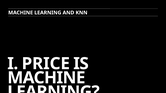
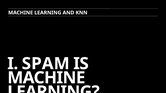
PRICE: PRICE -> SPAM (46, 64)
